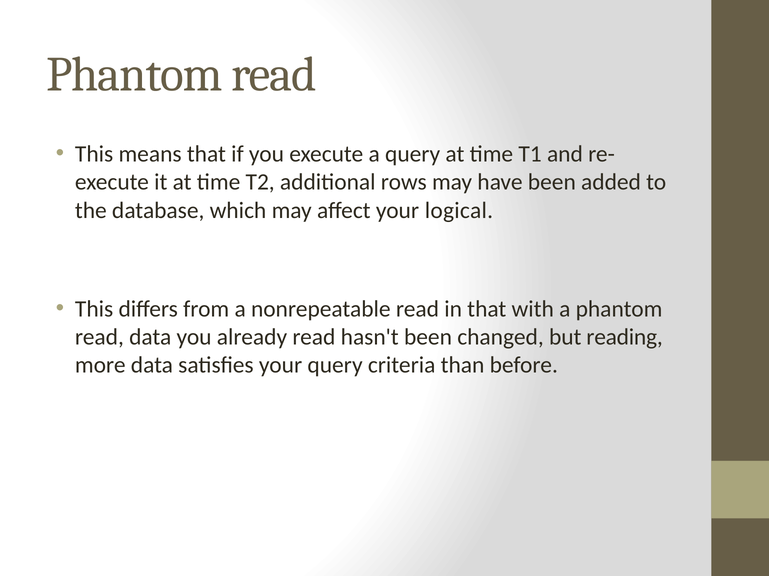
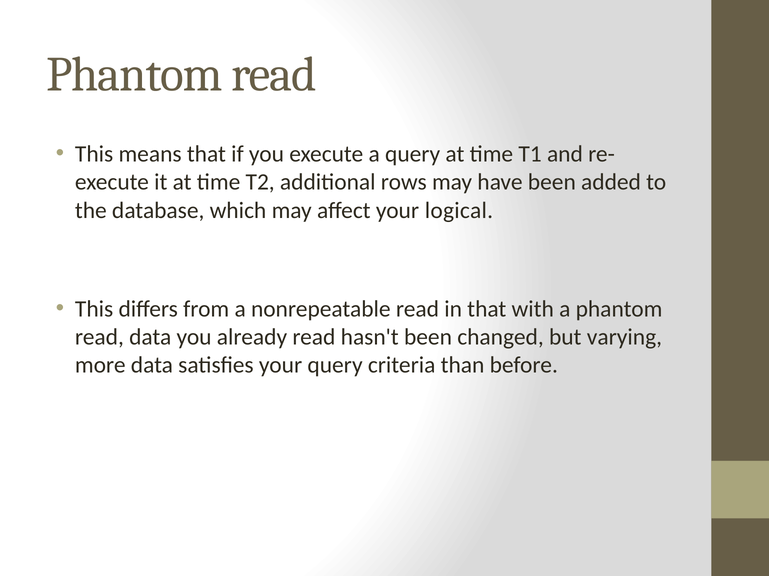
reading: reading -> varying (624, 337)
